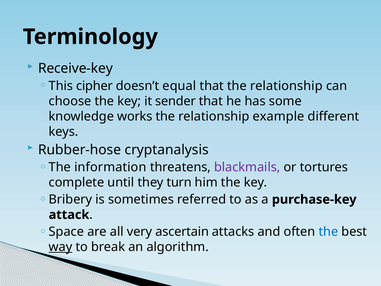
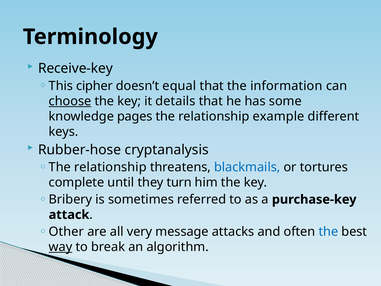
that the relationship: relationship -> information (286, 86)
choose underline: none -> present (70, 101)
sender: sender -> details (175, 101)
works: works -> pages (135, 116)
information: information -> relationship (110, 167)
blackmails colour: purple -> blue (247, 167)
Space: Space -> Other (66, 232)
ascertain: ascertain -> message (182, 232)
